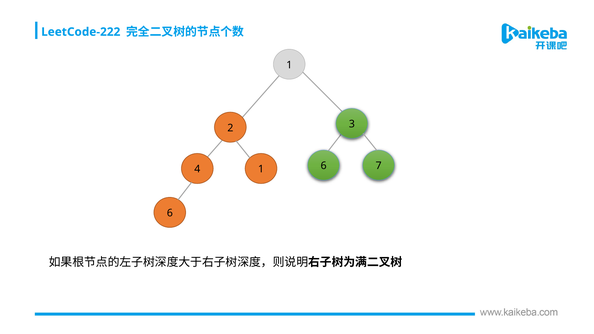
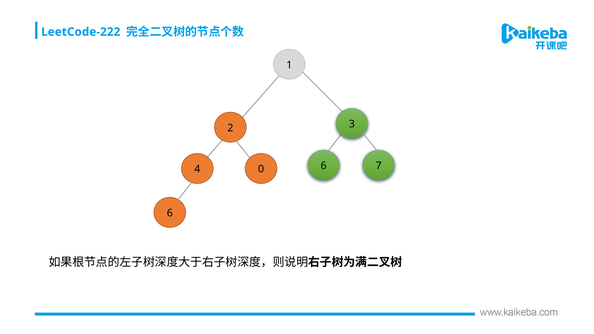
4 1: 1 -> 0 (261, 169)
